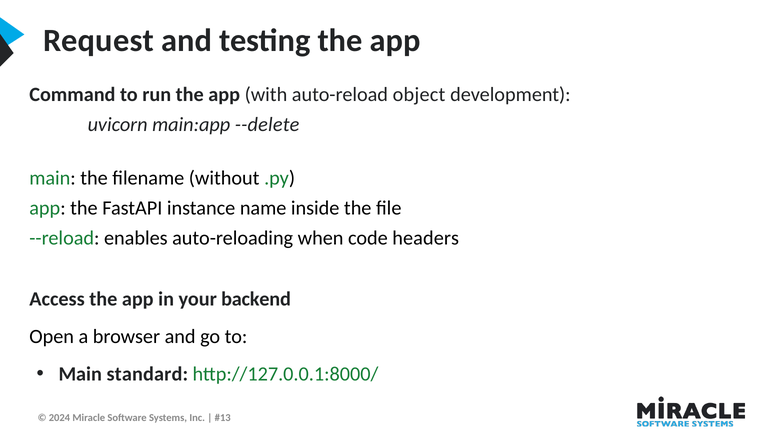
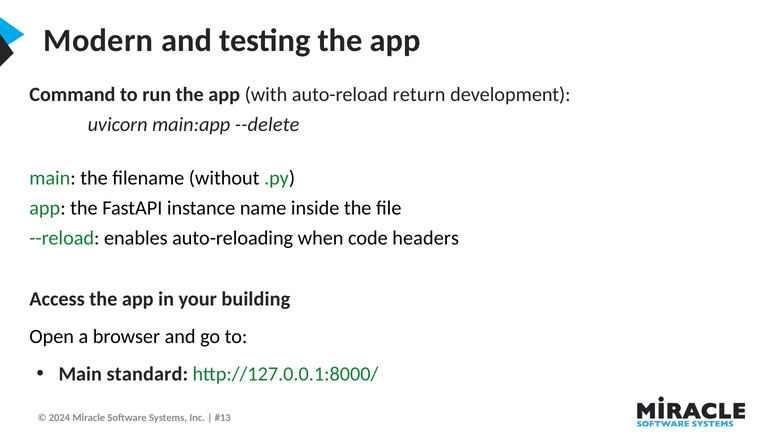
Request: Request -> Modern (98, 40)
object: object -> return (419, 95)
backend: backend -> building (256, 299)
